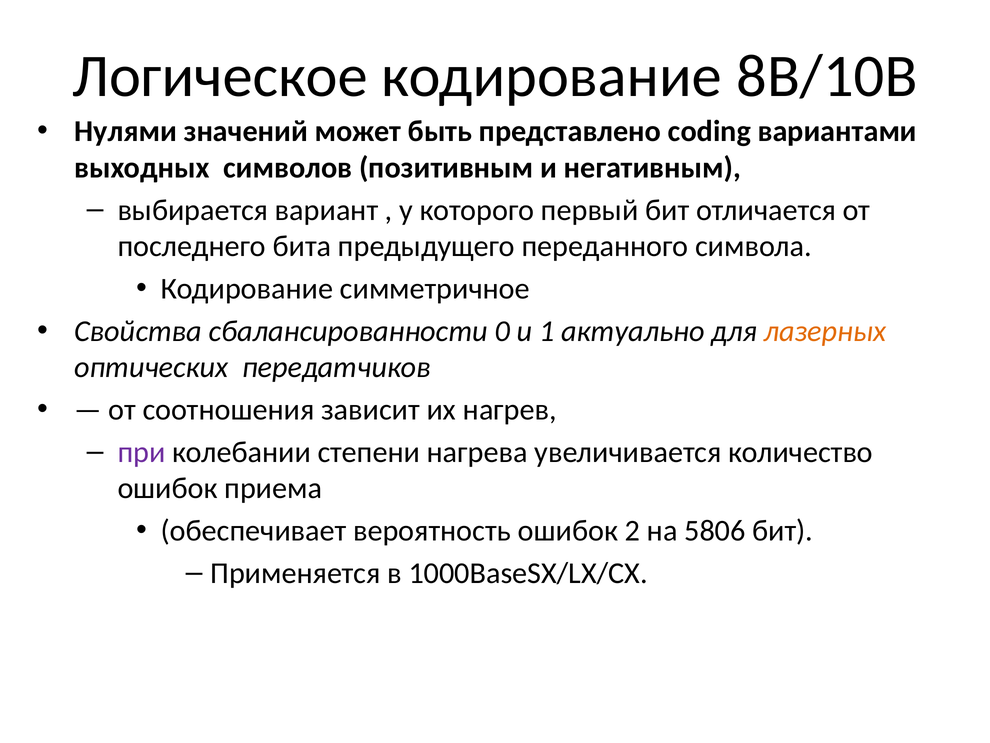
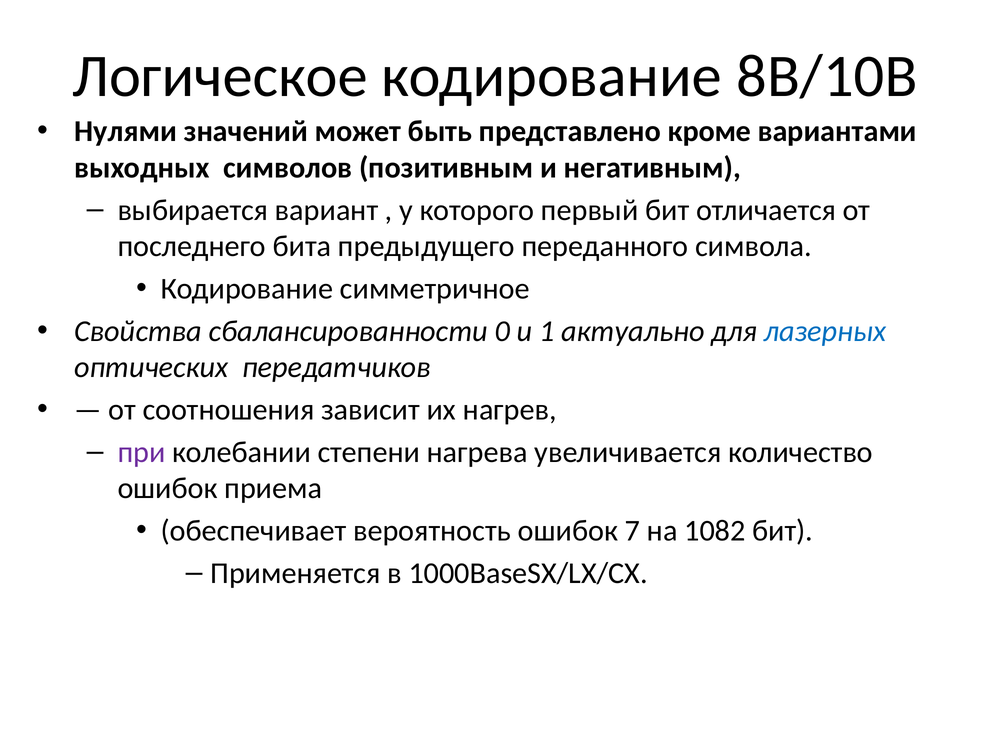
coding: coding -> кроме (710, 131)
лазерных colour: orange -> blue (825, 331)
2: 2 -> 7 (632, 531)
5806: 5806 -> 1082 (715, 531)
